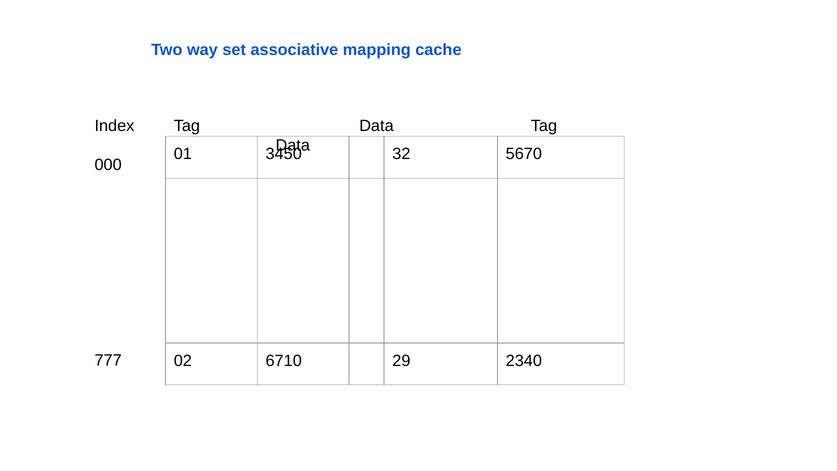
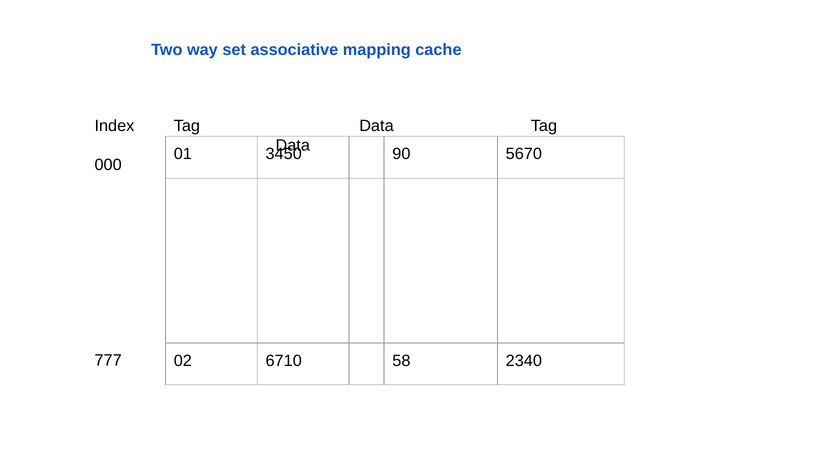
32: 32 -> 90 (401, 154)
29: 29 -> 58 (401, 361)
